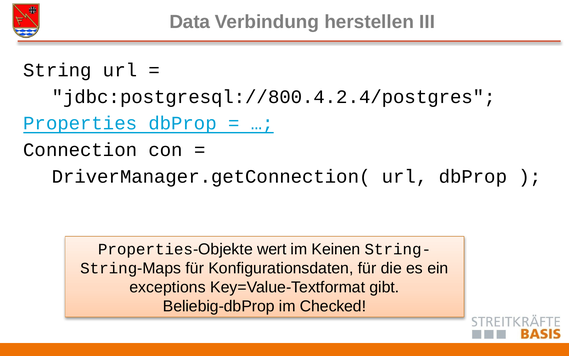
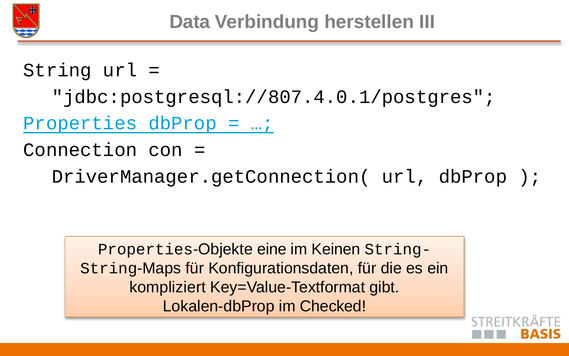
jdbc:postgresql://800.4.2.4/postgres: jdbc:postgresql://800.4.2.4/postgres -> jdbc:postgresql://807.4.0.1/postgres (274, 97)
wert: wert -> eine (272, 249)
exceptions: exceptions -> kompliziert (168, 287)
Beliebig-dbProp: Beliebig-dbProp -> Lokalen-dbProp (219, 306)
